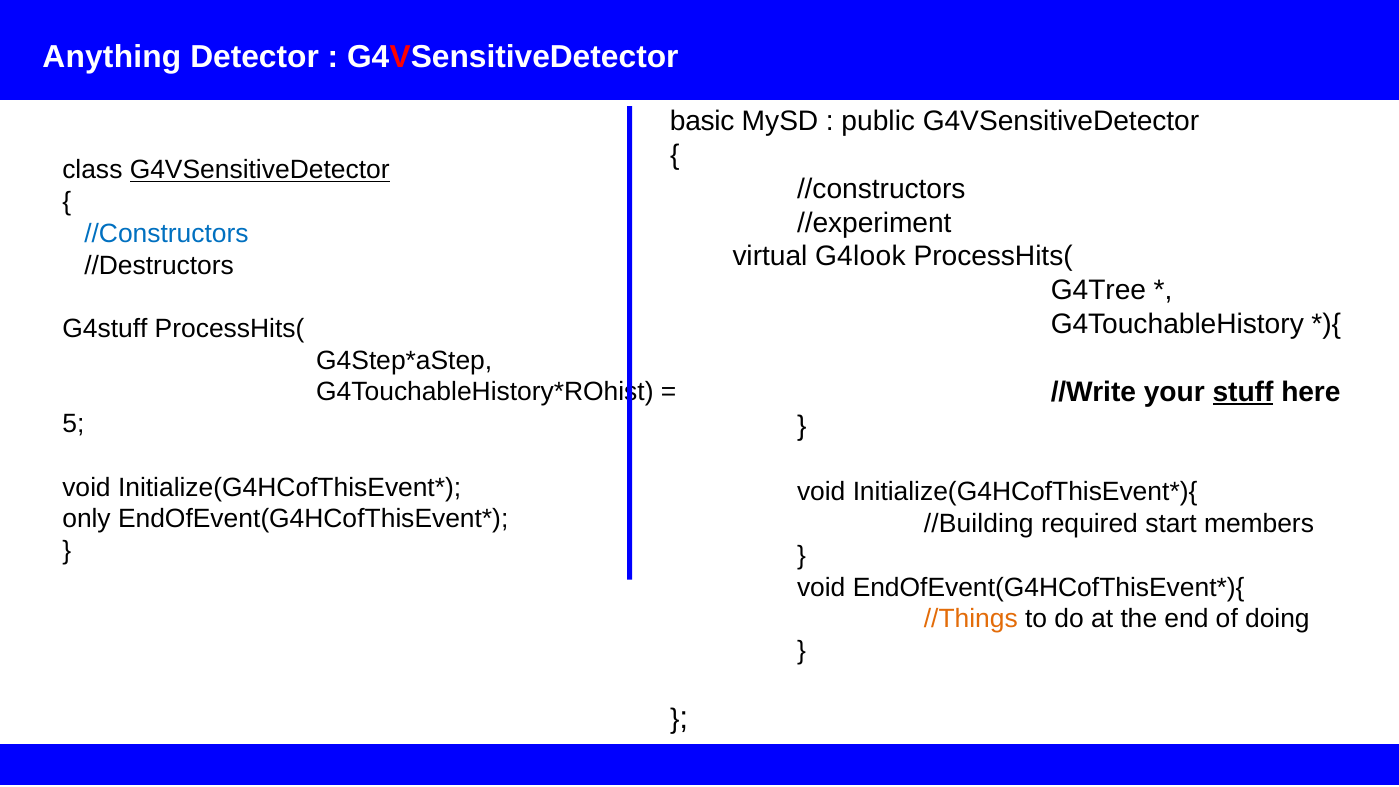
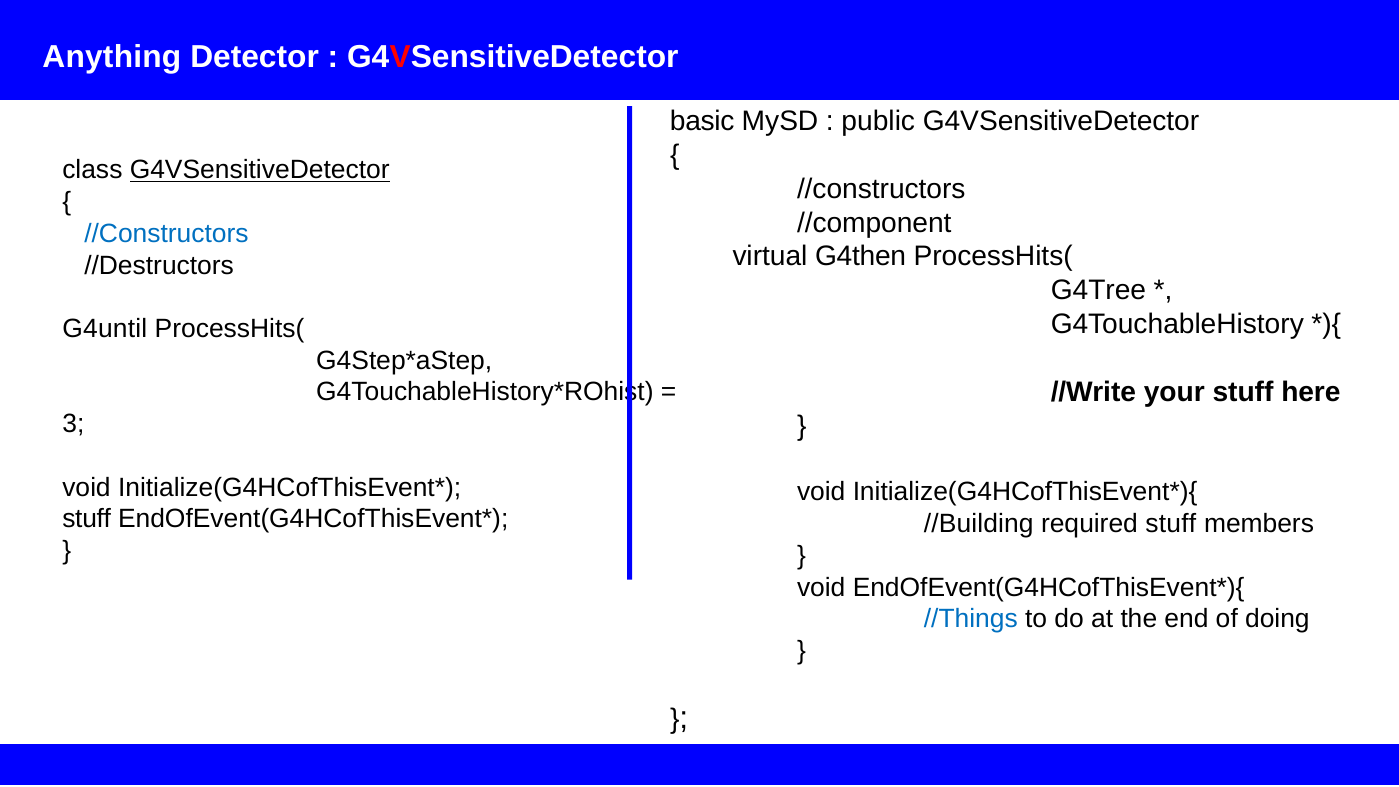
//experiment: //experiment -> //component (874, 223)
G4look: G4look -> G4then (861, 257)
G4stuff: G4stuff -> G4until (105, 329)
stuff underline: present -> none (1243, 392)
5: 5 -> 3 (73, 424)
only: only -> stuff (87, 519)
required start: start -> stuff (1171, 524)
//Things colour: orange -> blue (971, 619)
